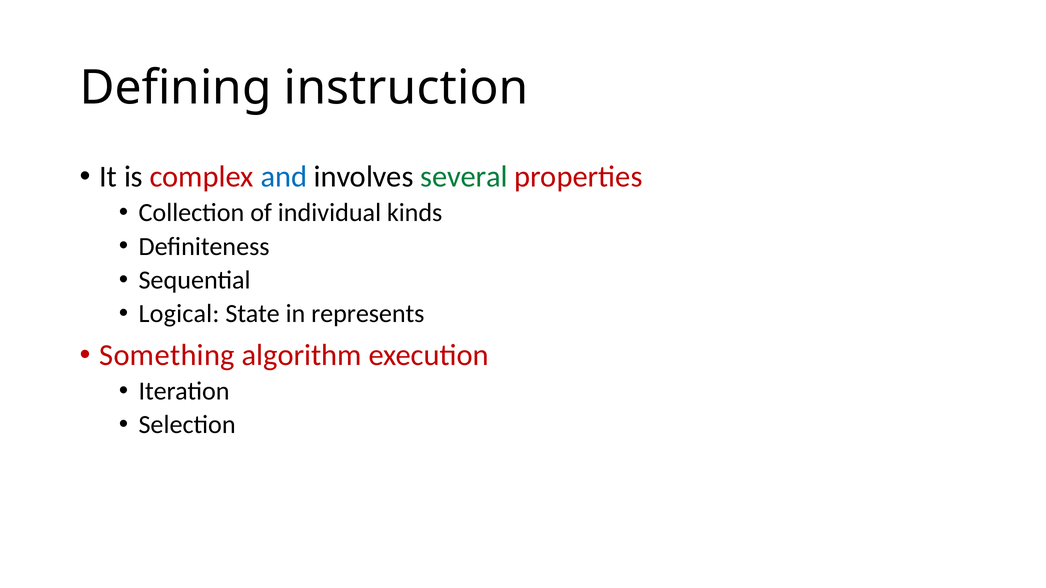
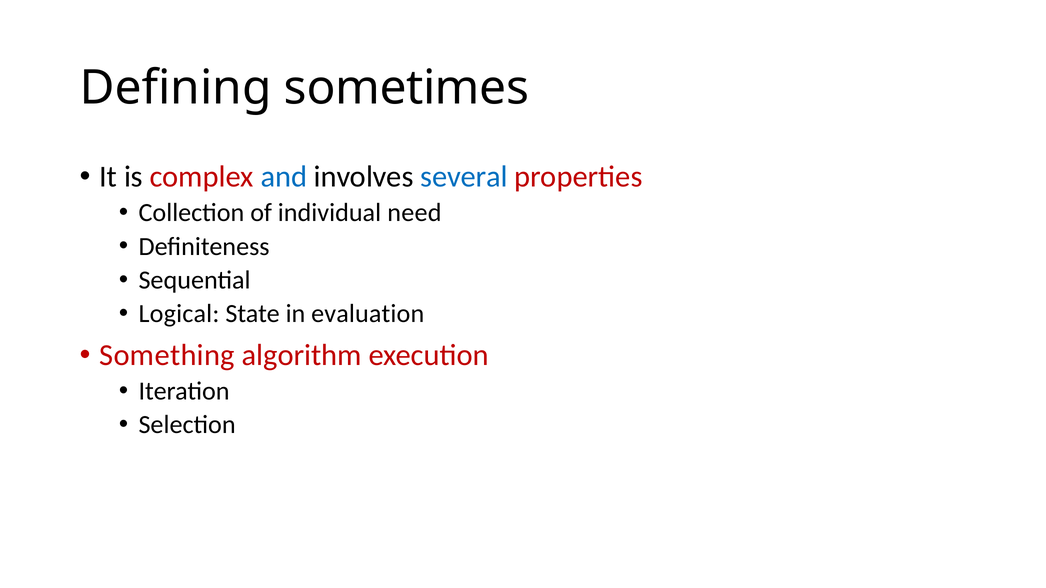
instruction: instruction -> sometimes (406, 88)
several colour: green -> blue (464, 177)
kinds: kinds -> need (414, 213)
represents: represents -> evaluation (368, 314)
